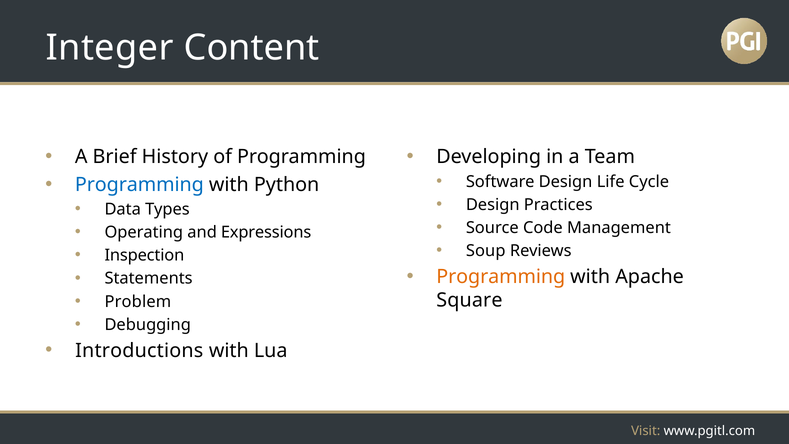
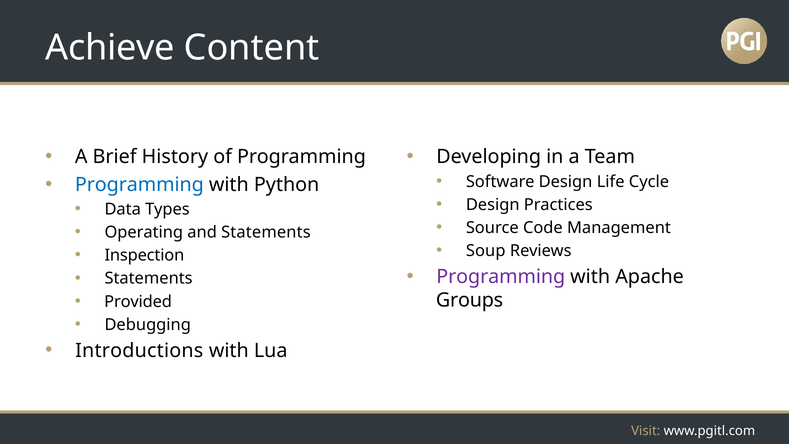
Integer: Integer -> Achieve (110, 48)
and Expressions: Expressions -> Statements (266, 232)
Programming colour: orange -> purple (501, 277)
Problem: Problem -> Provided (138, 301)
Square: Square -> Groups (470, 300)
